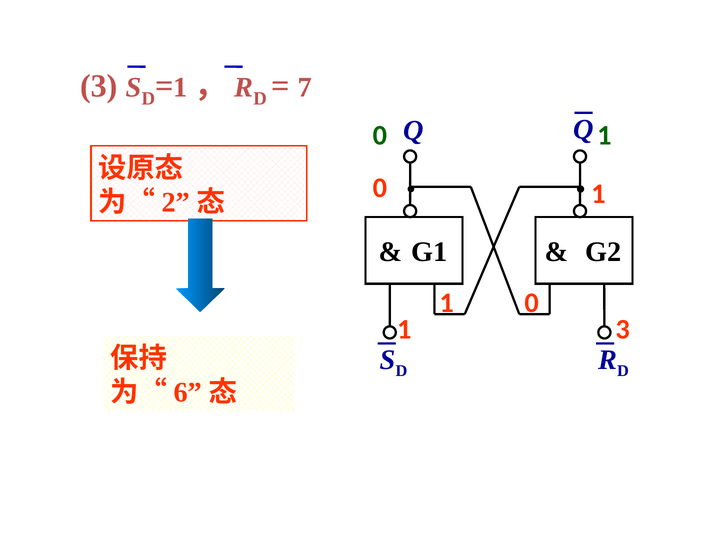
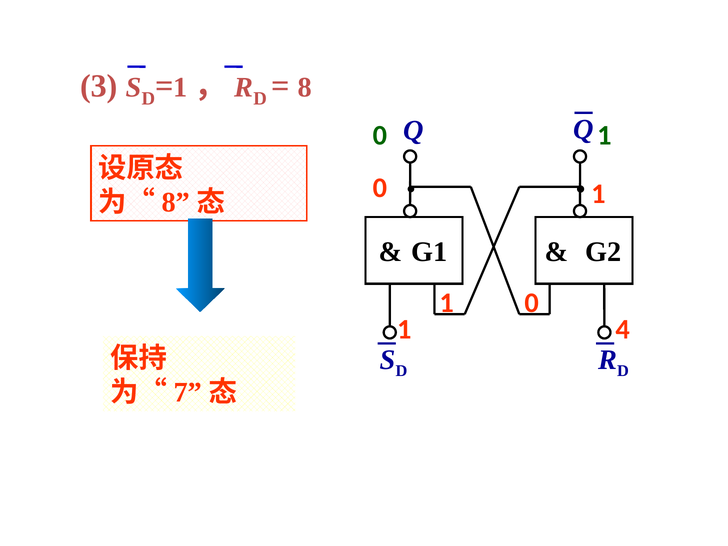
7: 7 -> 8 (305, 87)
2: 2 -> 8 (176, 202)
1 3: 3 -> 4 (623, 330)
6: 6 -> 7 (188, 393)
